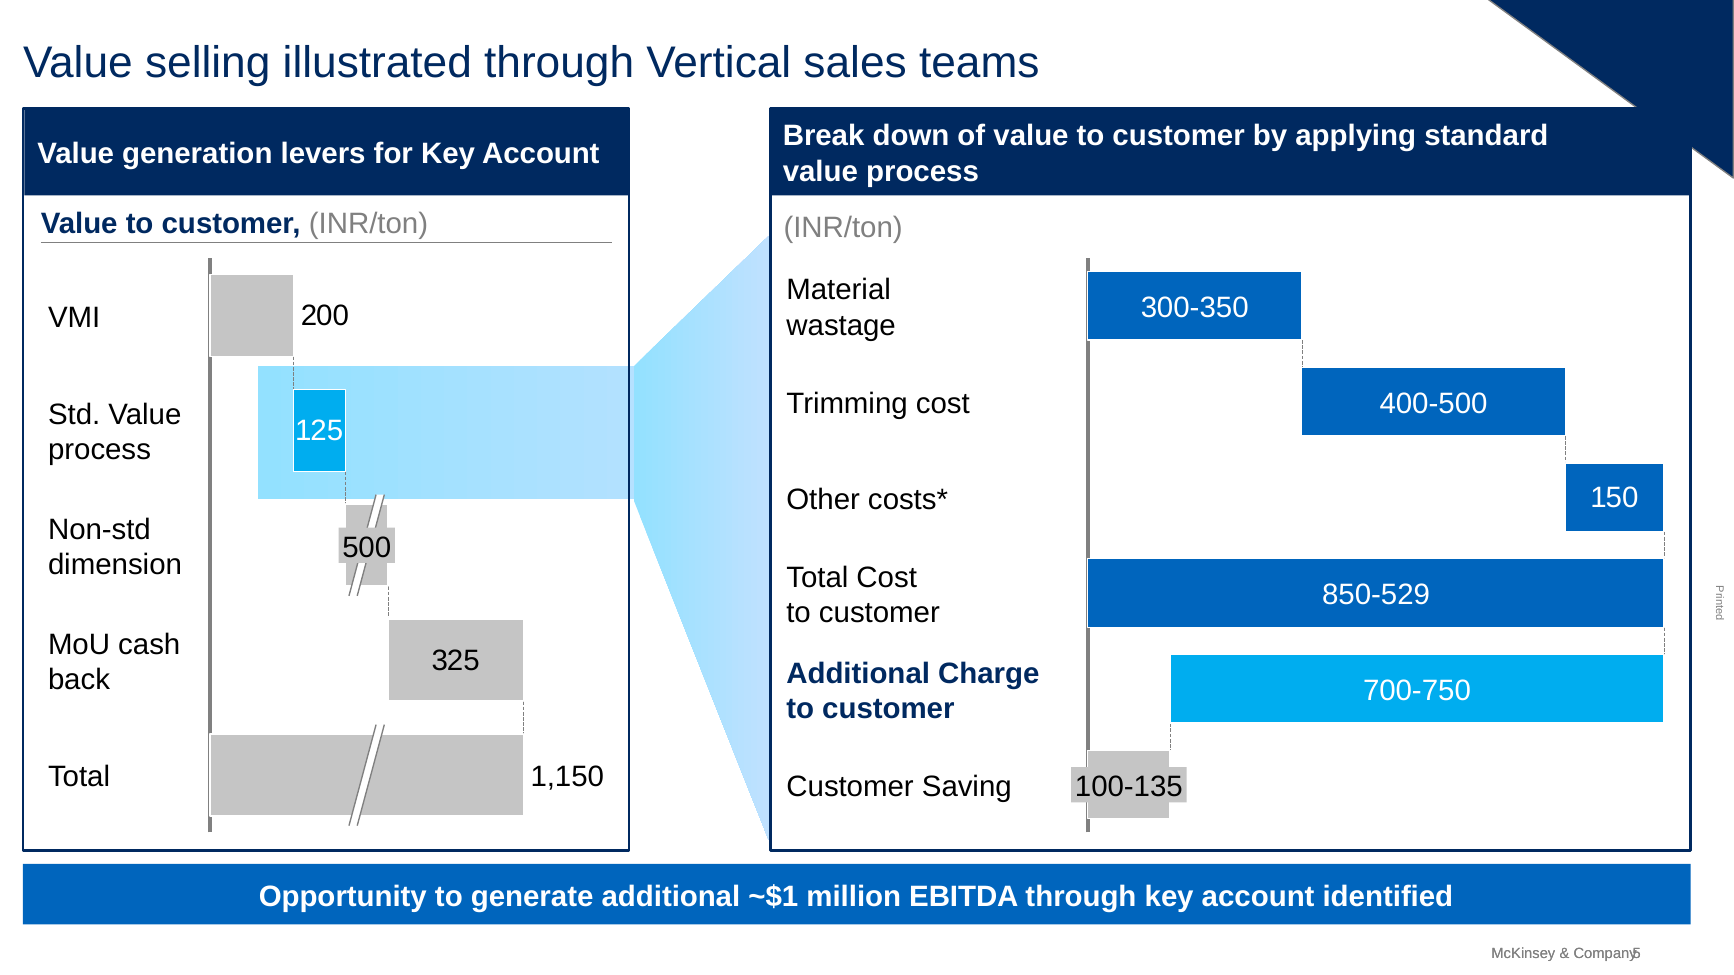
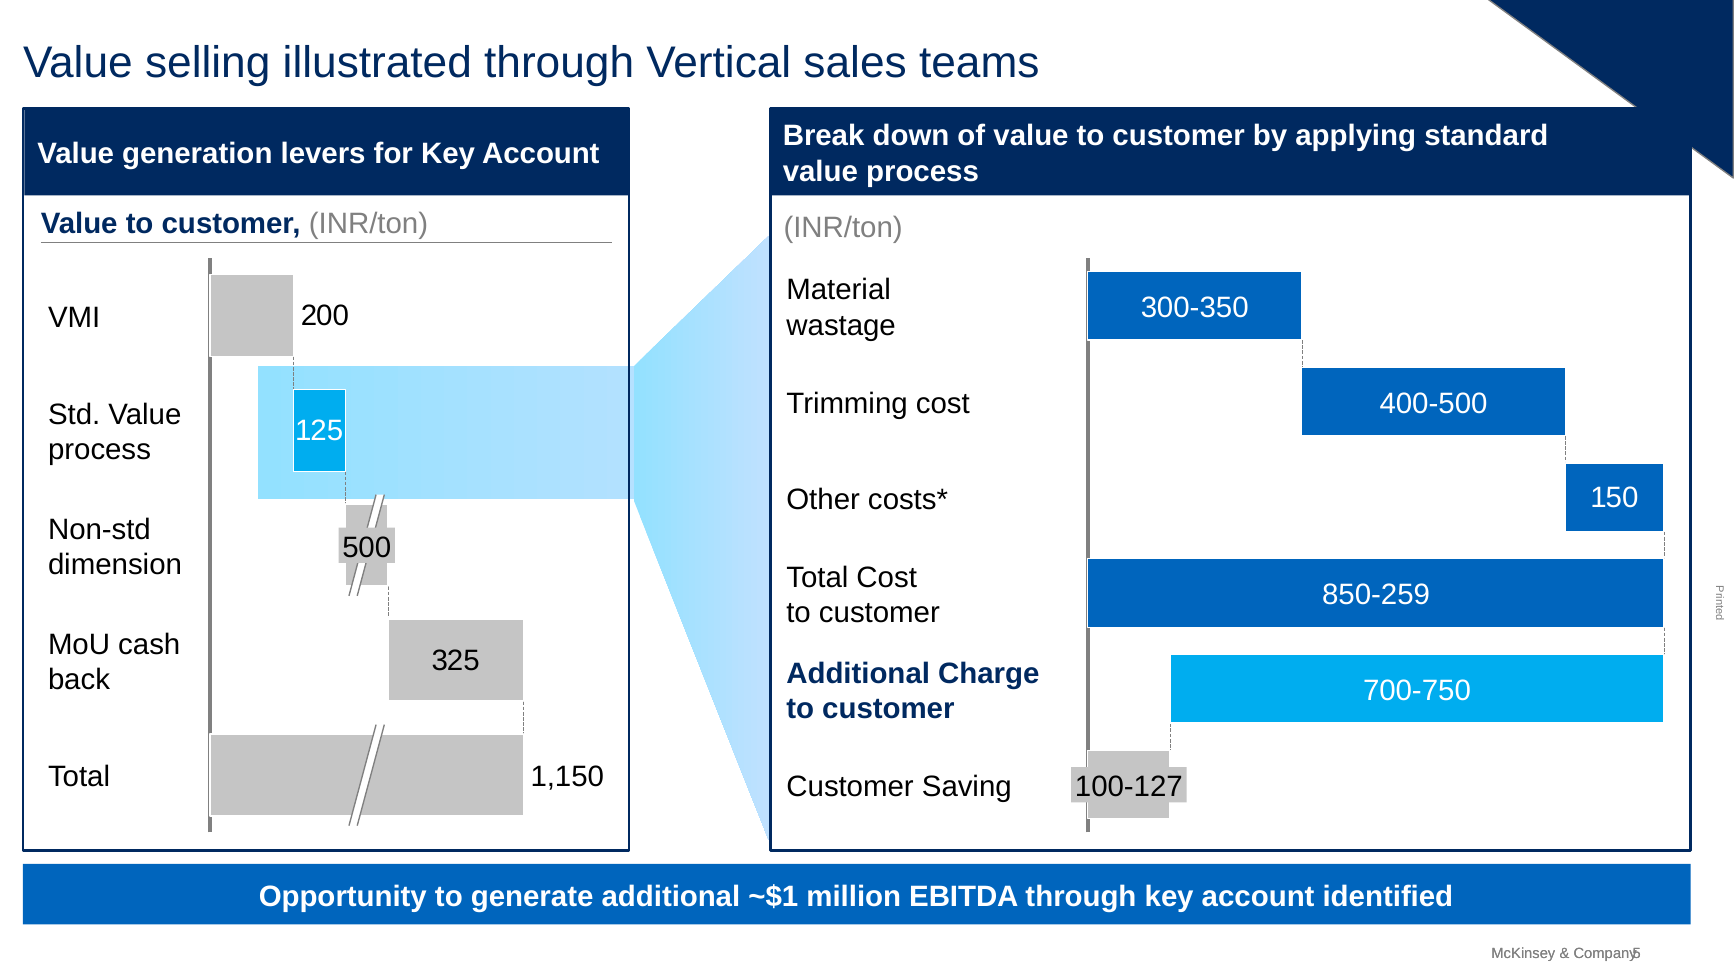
850-529: 850-529 -> 850-259 (1376, 595)
100-135: 100-135 -> 100-127 (1129, 787)
